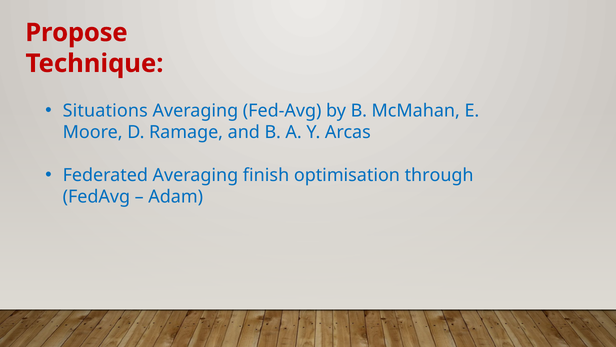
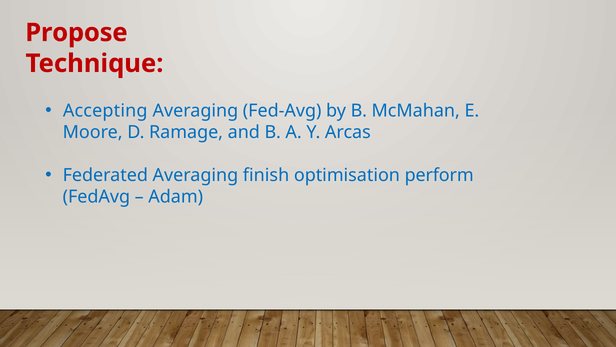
Situations: Situations -> Accepting (105, 110)
through: through -> perform (439, 175)
